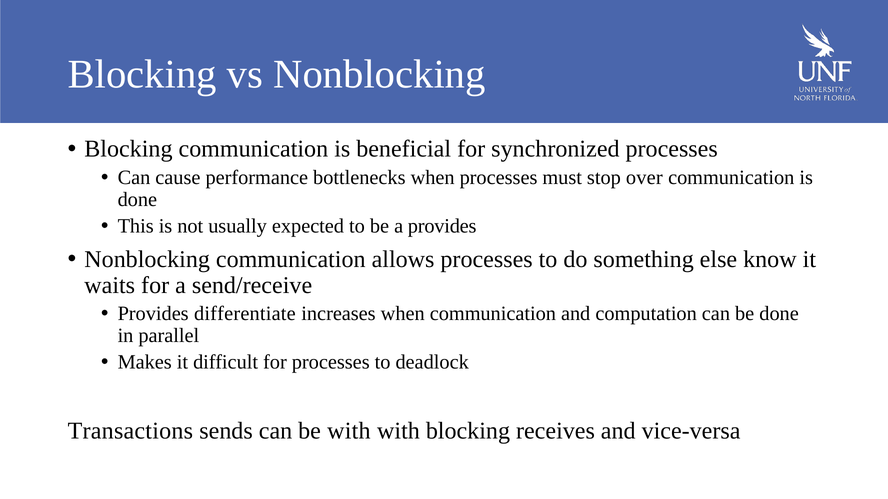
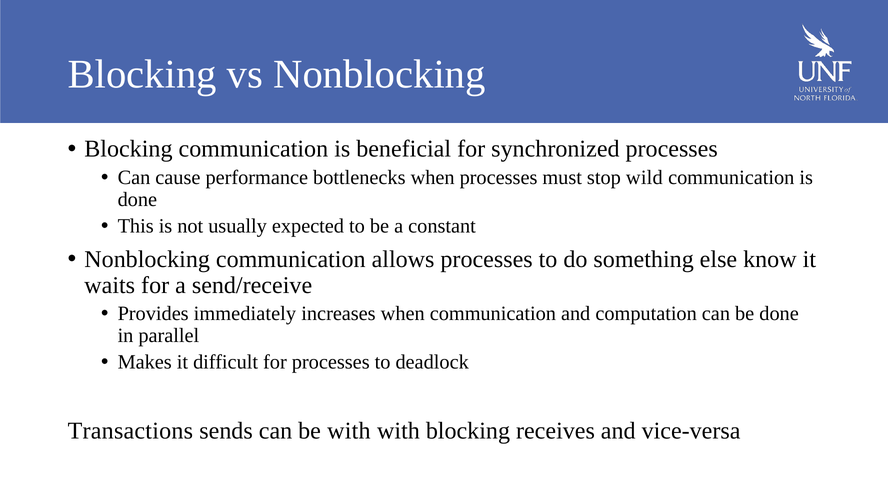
over: over -> wild (644, 178)
a provides: provides -> constant (442, 226)
differentiate: differentiate -> immediately (245, 314)
